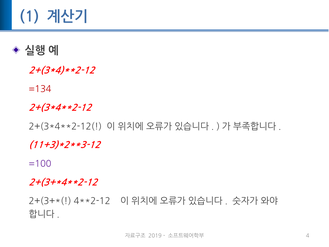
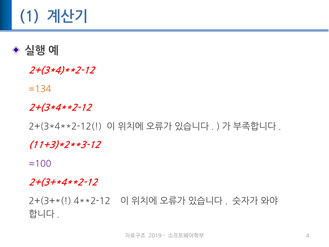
=134 colour: red -> orange (40, 89)
